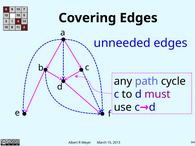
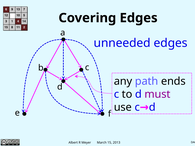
cycle: cycle -> ends (173, 81)
